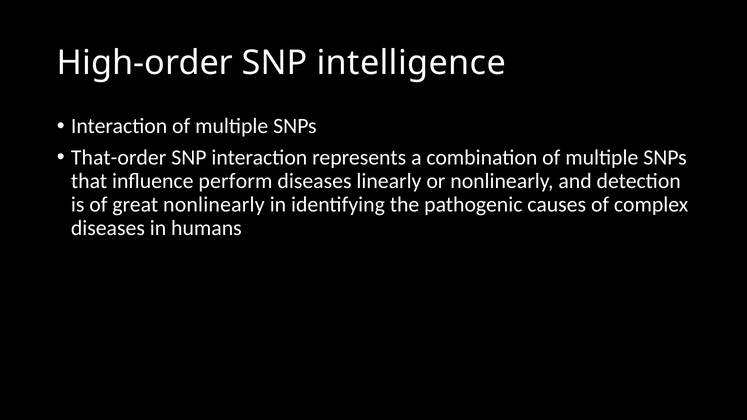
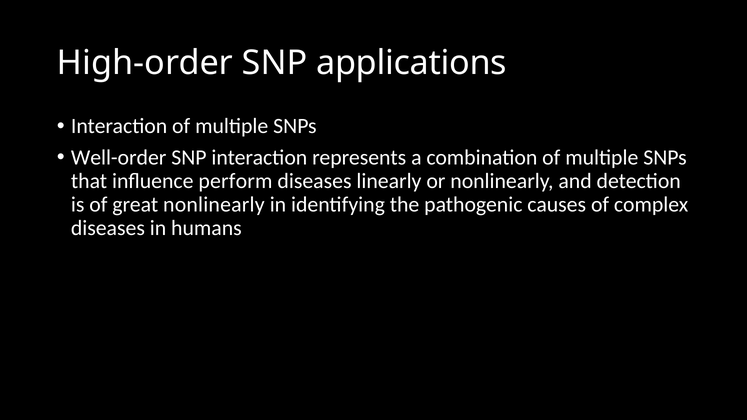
intelligence: intelligence -> applications (412, 63)
That-order: That-order -> Well-order (119, 158)
